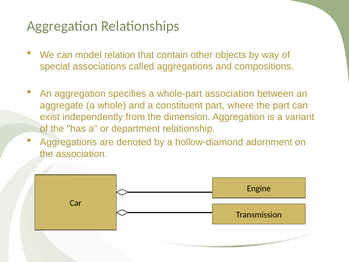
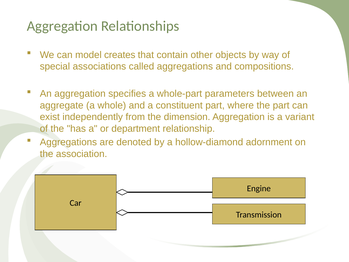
relation: relation -> creates (120, 55)
whole-part association: association -> parameters (230, 94)
